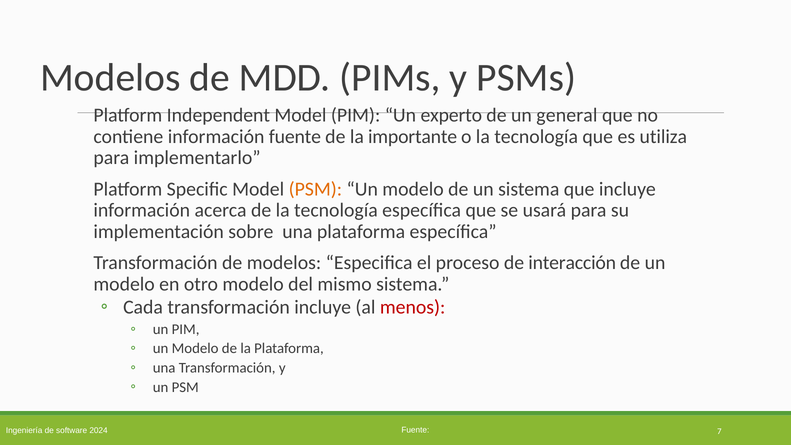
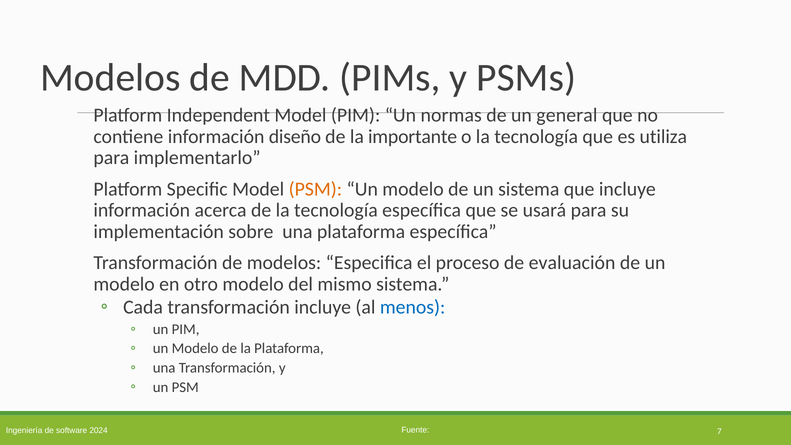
experto: experto -> normas (451, 115)
información fuente: fuente -> diseño (295, 136)
interacción: interacción -> evaluación (572, 263)
menos colour: red -> blue (413, 307)
